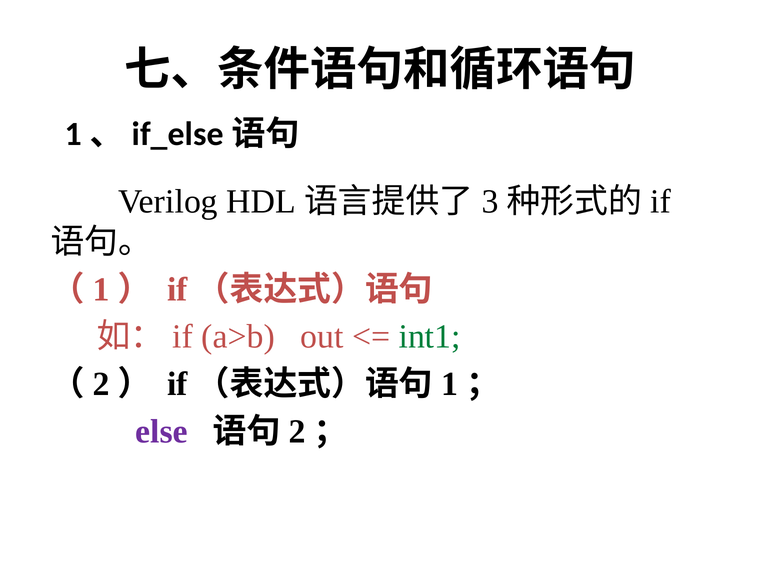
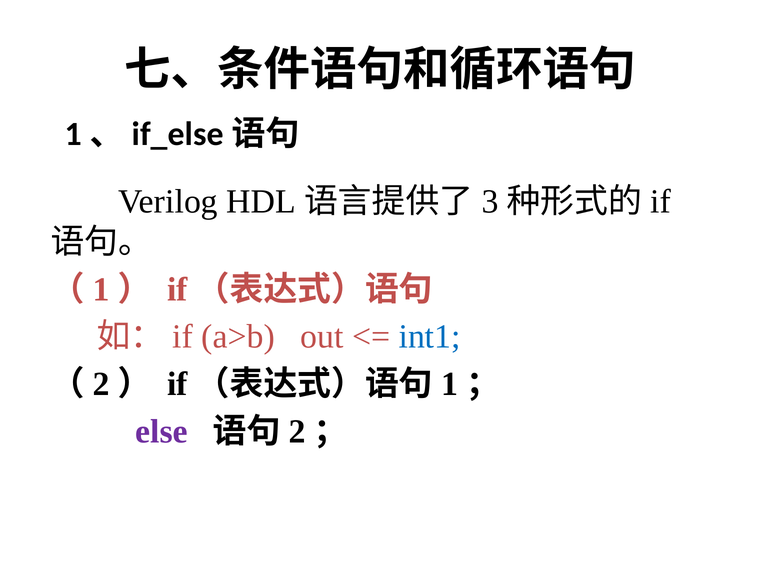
int1 colour: green -> blue (430, 337)
